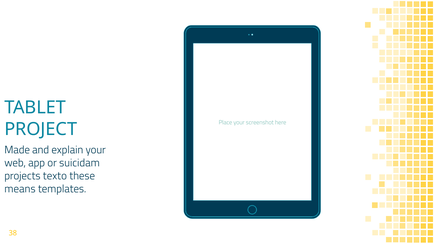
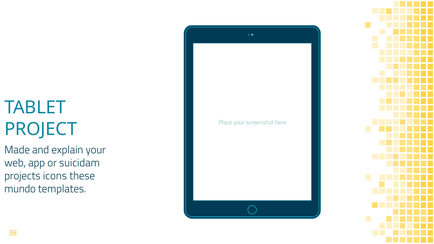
texto: texto -> icons (55, 176)
means: means -> mundo (20, 189)
